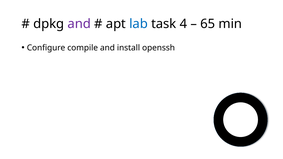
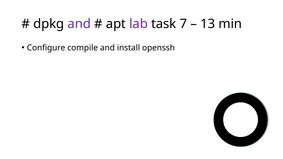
lab colour: blue -> purple (139, 24)
4: 4 -> 7 (183, 24)
65: 65 -> 13 (208, 24)
